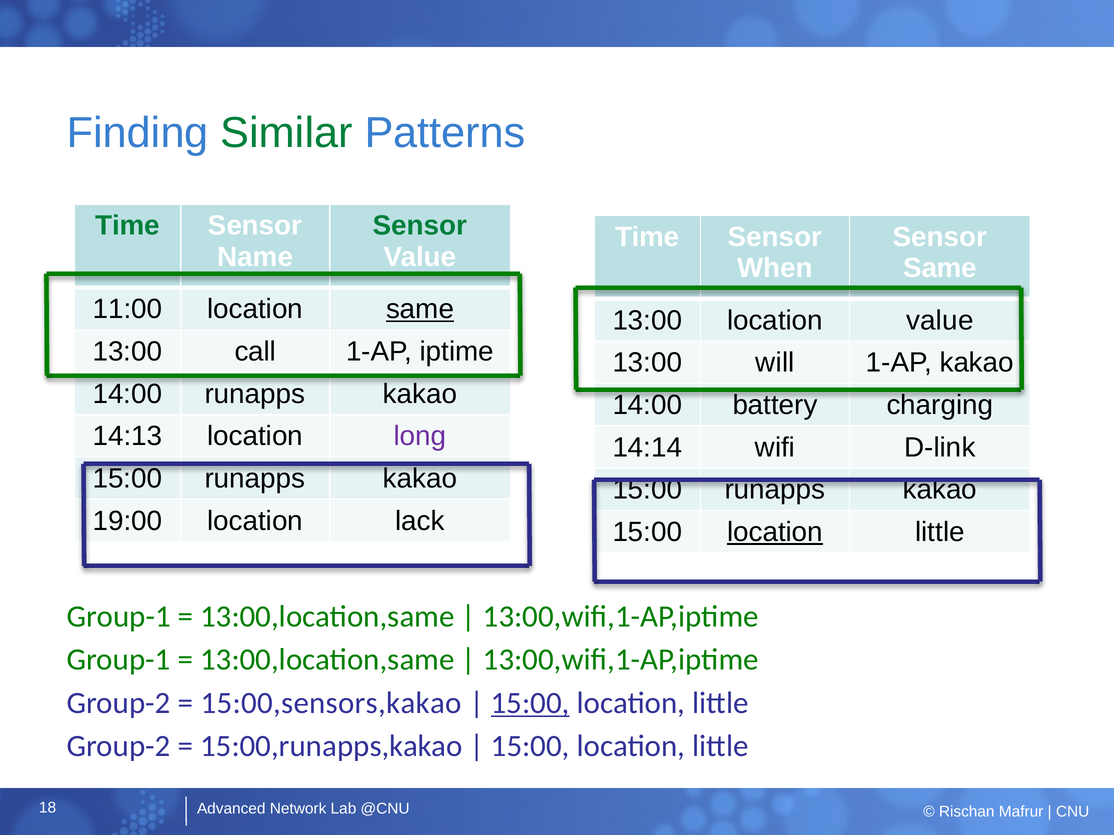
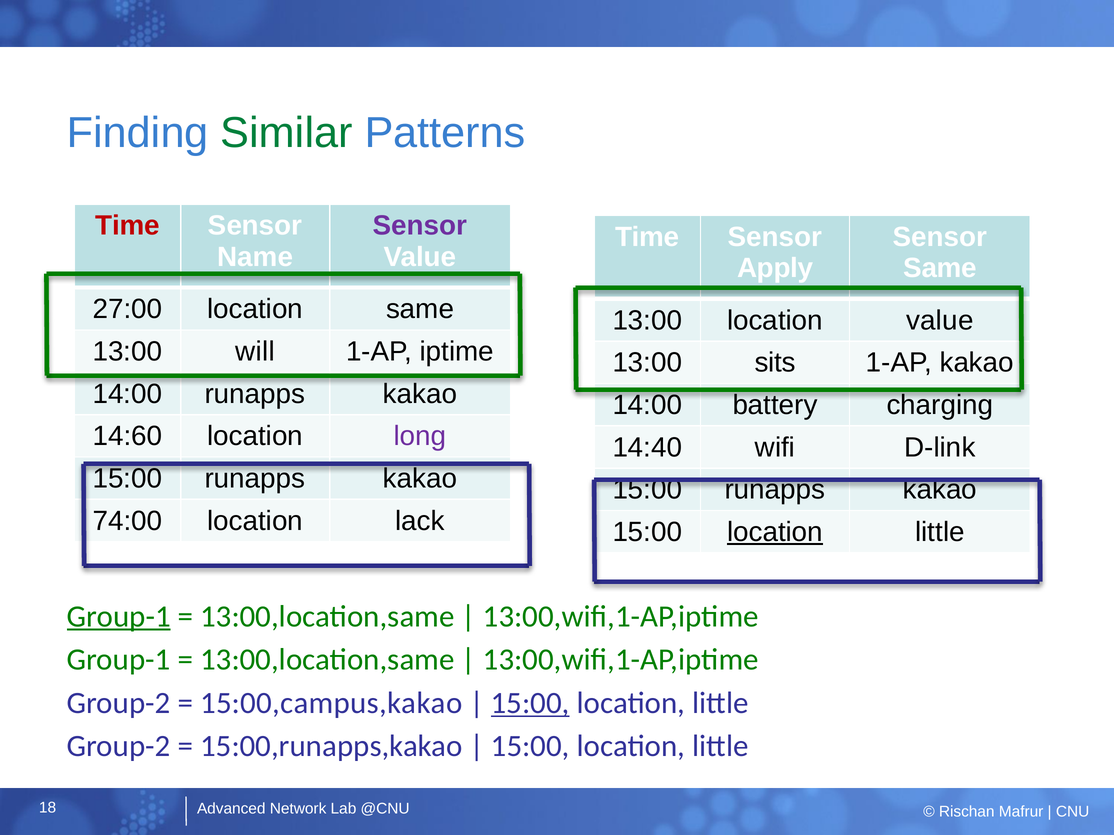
Time colour: green -> red (127, 226)
Sensor colour: green -> purple (420, 226)
When: When -> Apply (775, 268)
11:00: 11:00 -> 27:00 (127, 309)
same underline: present -> none (420, 309)
call: call -> will (255, 352)
will: will -> sits (775, 363)
14:13: 14:13 -> 14:60 (127, 437)
14:14: 14:14 -> 14:40 (647, 448)
19:00: 19:00 -> 74:00 (127, 521)
Group-1 underline: none -> present (119, 617)
15:00,sensors,kakao: 15:00,sensors,kakao -> 15:00,campus,kakao (331, 703)
